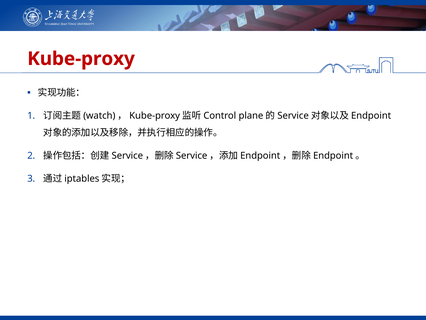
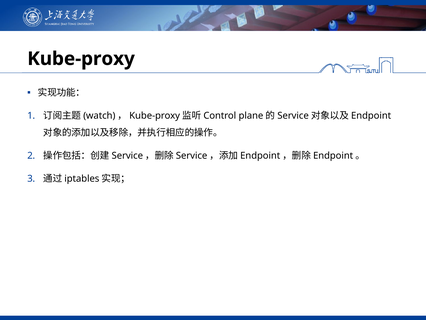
Kube-proxy colour: red -> black (81, 59)
